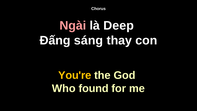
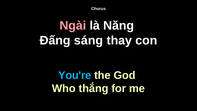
Deep: Deep -> Năng (119, 26)
You're colour: yellow -> light blue (75, 75)
found: found -> thắng (94, 88)
